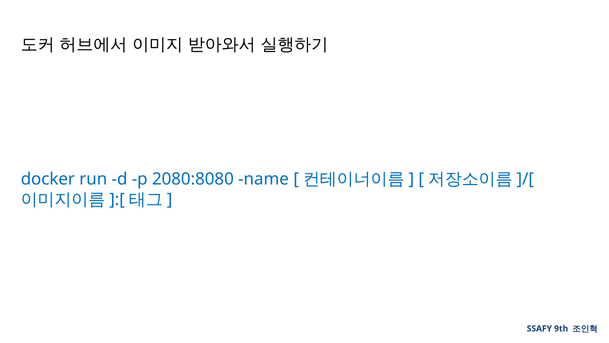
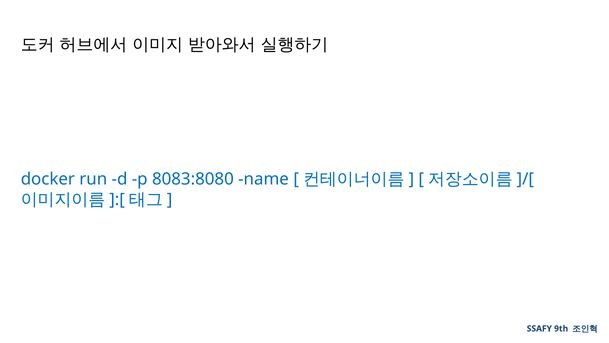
2080:8080: 2080:8080 -> 8083:8080 (193, 179)
